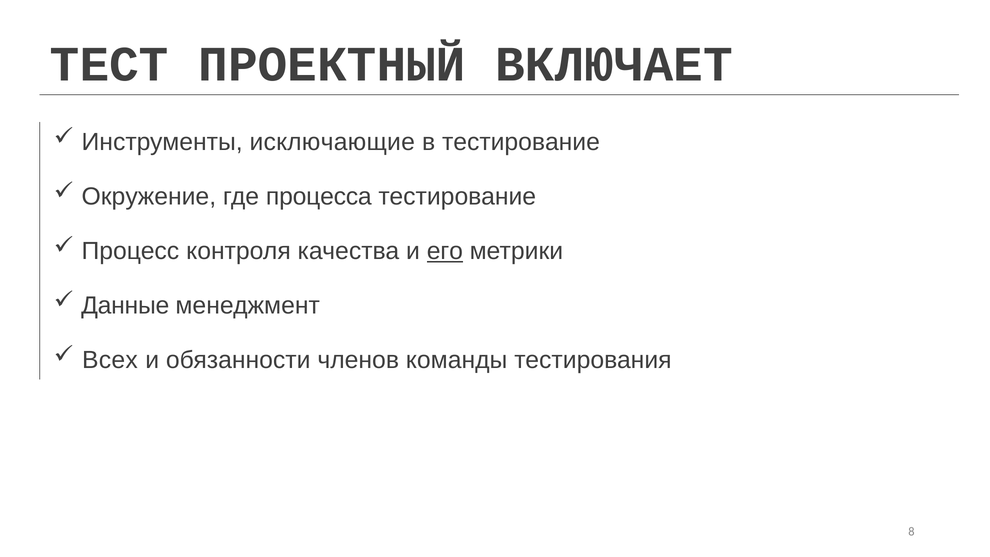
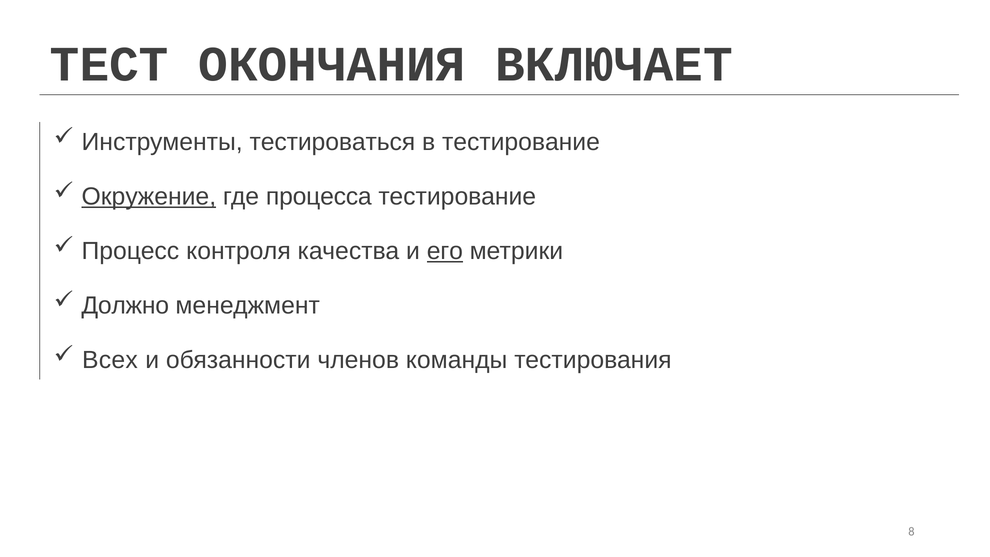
ПРОЕКТНЫЙ: ПРОЕКТНЫЙ -> ОКОНЧАНИЯ (332, 64)
исключающие: исключающие -> тестироваться (332, 142)
Окружение underline: none -> present (149, 197)
Данные: Данные -> Должно (125, 305)
